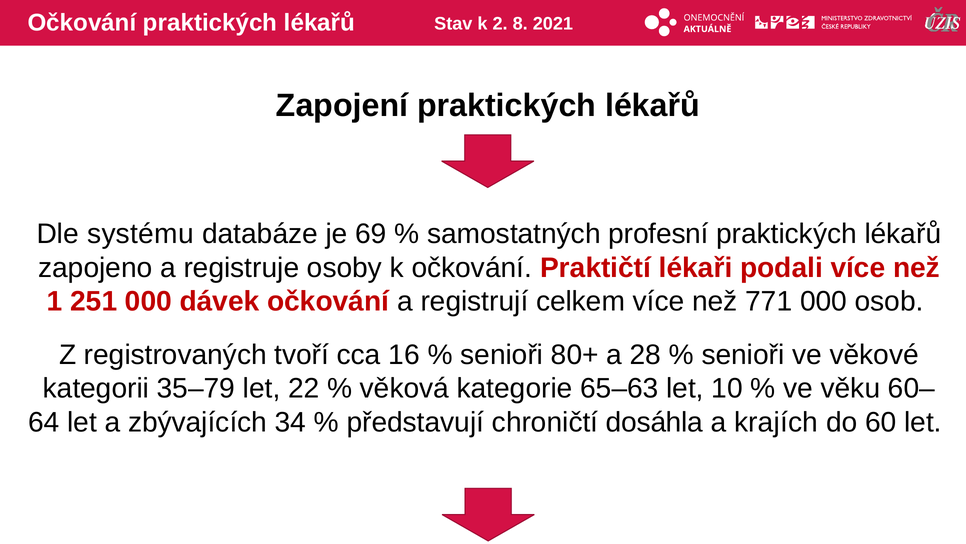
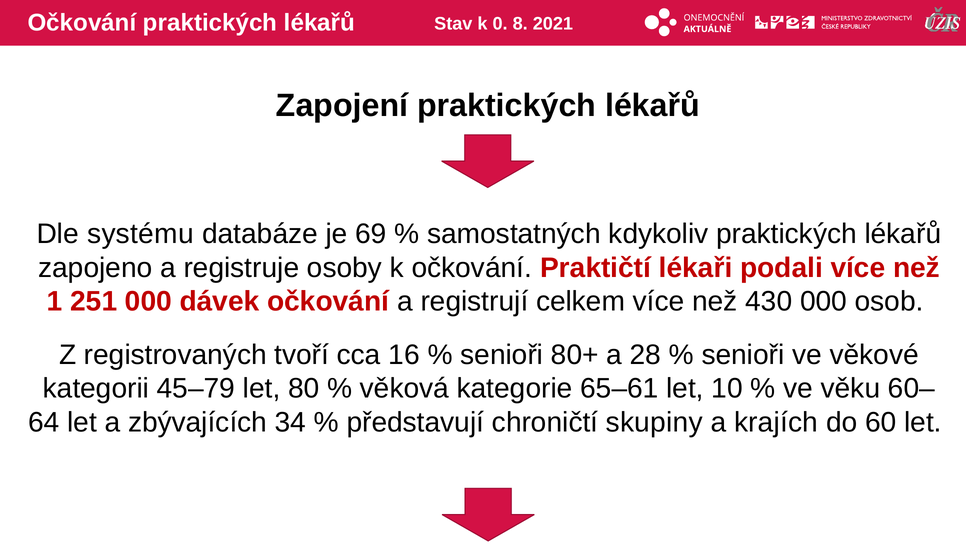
2: 2 -> 0 (500, 24)
profesní: profesní -> kdykoliv (658, 234)
771: 771 -> 430 (769, 301)
35–79: 35–79 -> 45–79 (196, 388)
22: 22 -> 80 (304, 388)
65–63: 65–63 -> 65–61 (619, 388)
dosáhla: dosáhla -> skupiny (654, 422)
